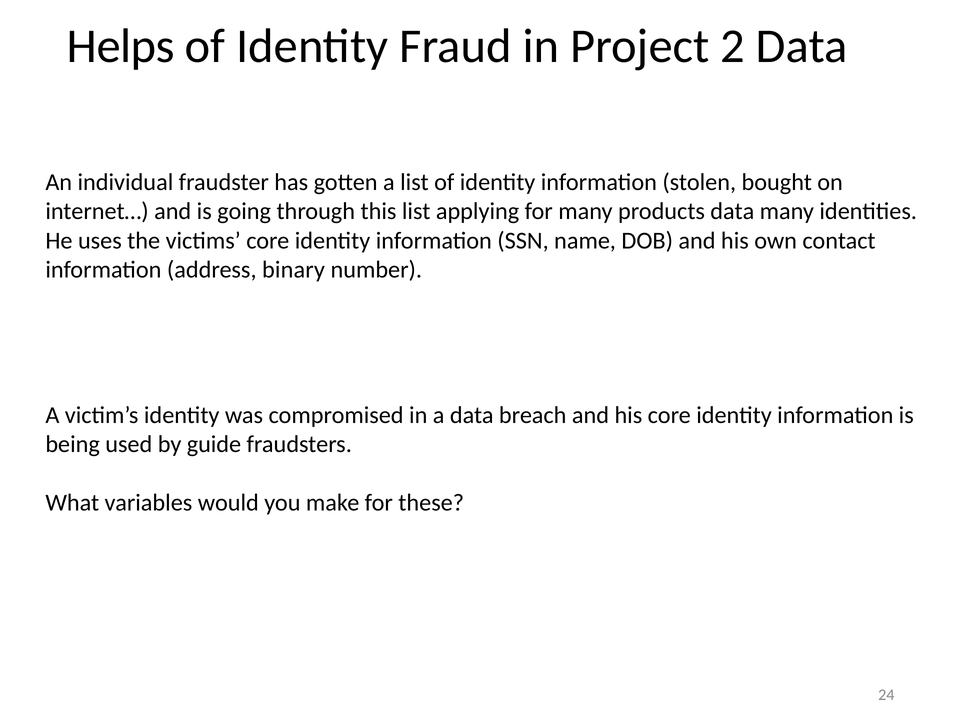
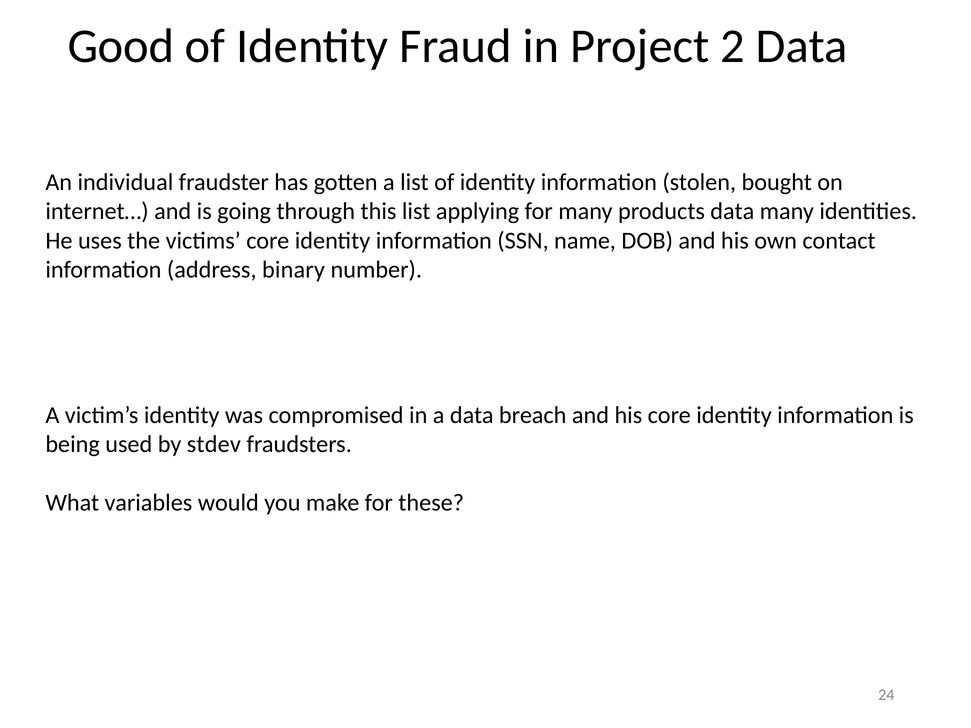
Helps: Helps -> Good (121, 46)
guide: guide -> stdev (214, 445)
